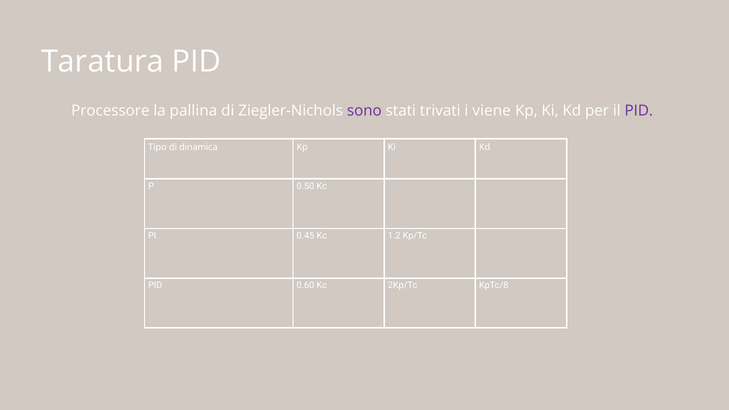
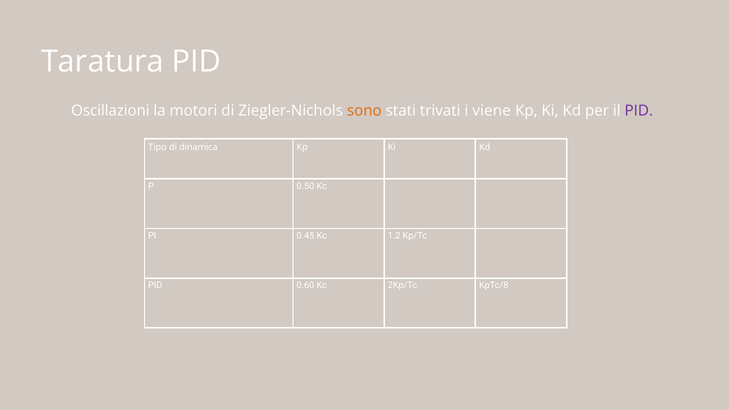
Processore: Processore -> Oscillazioni (110, 111)
pallina: pallina -> motori (193, 111)
sono colour: purple -> orange (364, 111)
